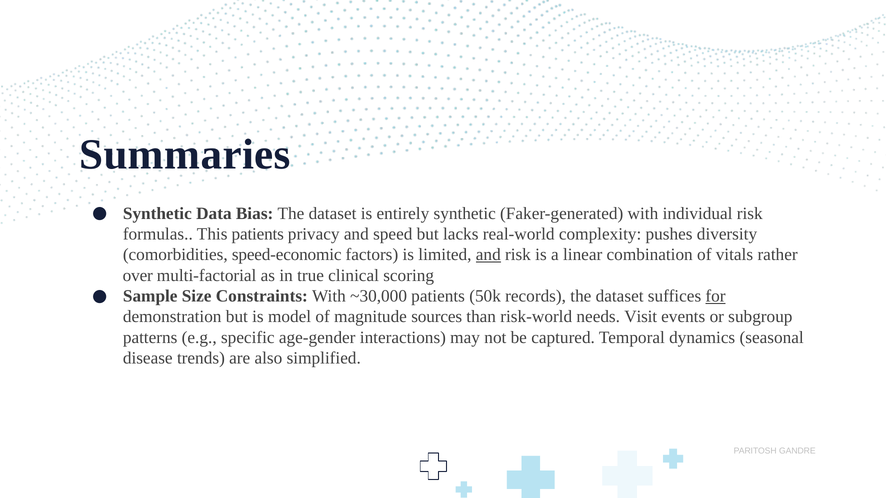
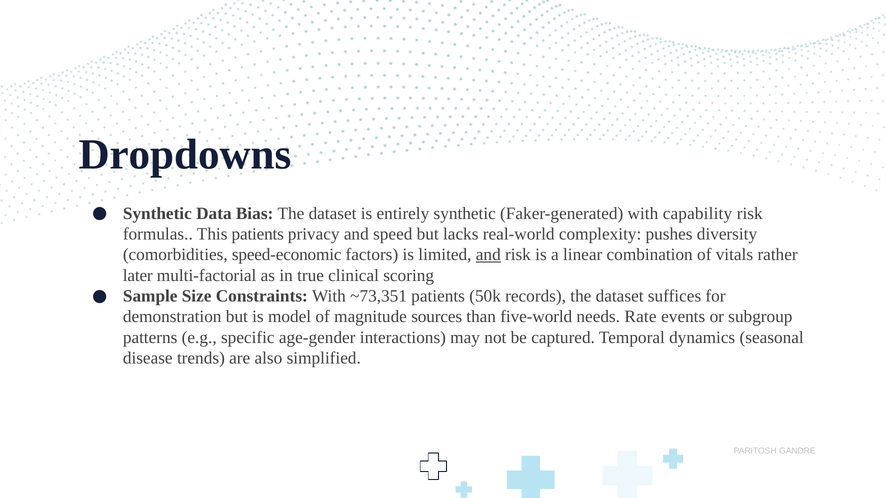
Summaries: Summaries -> Dropdowns (185, 155)
individual: individual -> capability (697, 214)
over: over -> later (138, 276)
~30,000: ~30,000 -> ~73,351 (379, 296)
for underline: present -> none (716, 296)
risk-world: risk-world -> five-world (536, 317)
Visit: Visit -> Rate (640, 317)
